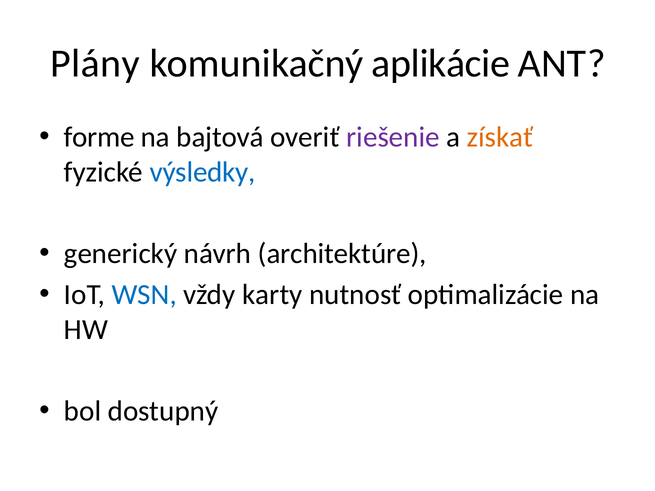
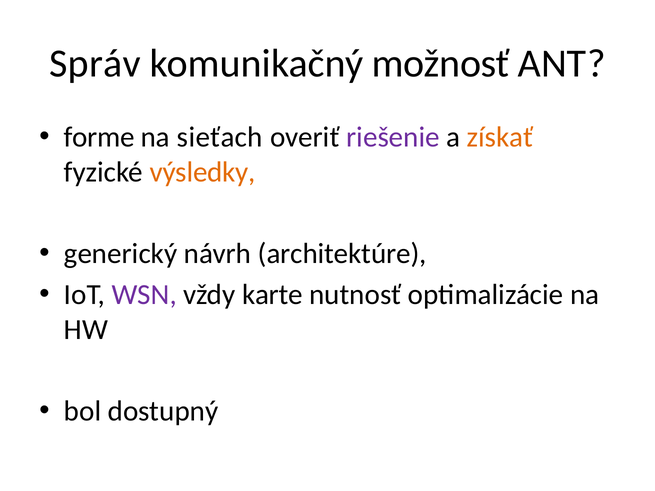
Plány: Plány -> Správ (95, 63)
aplikácie: aplikácie -> možnosť (441, 63)
bajtová: bajtová -> sieťach (220, 137)
výsledky colour: blue -> orange (203, 172)
WSN colour: blue -> purple (144, 295)
karty: karty -> karte (272, 295)
